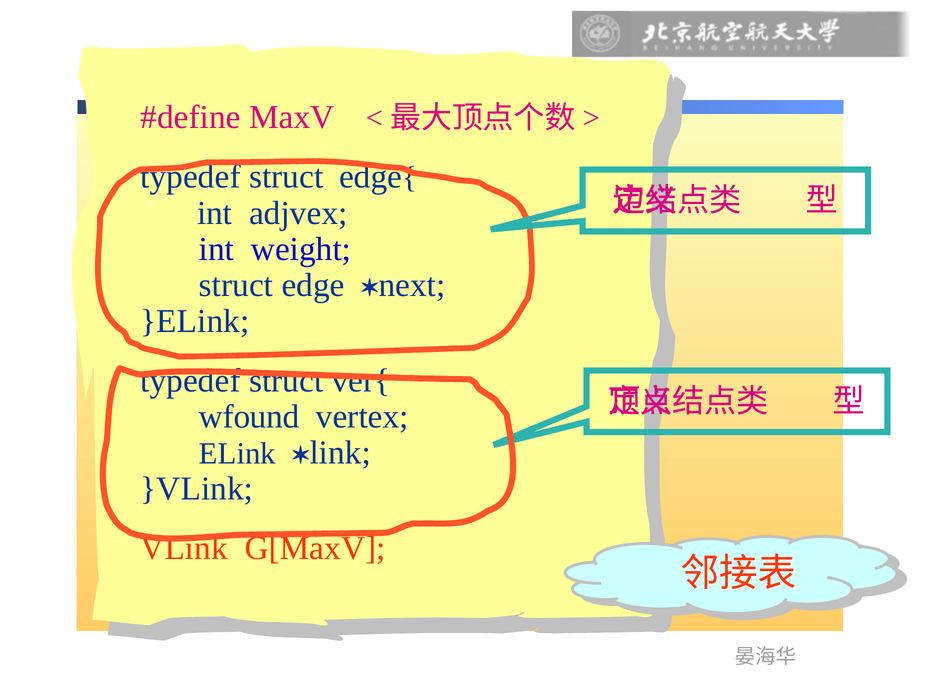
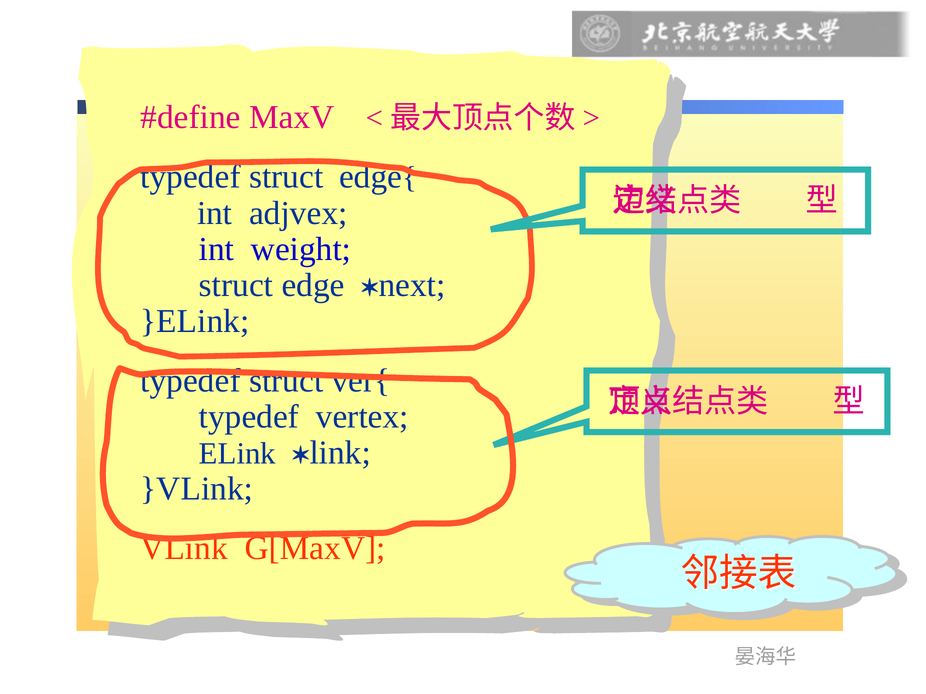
wfound: wfound -> typedef (249, 417)
